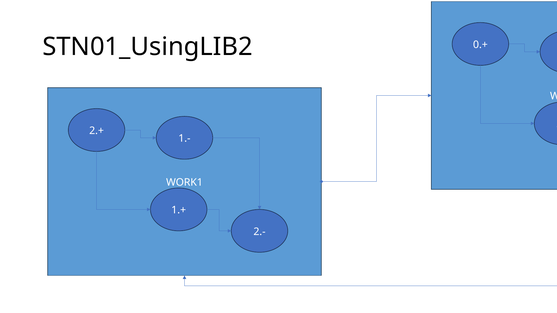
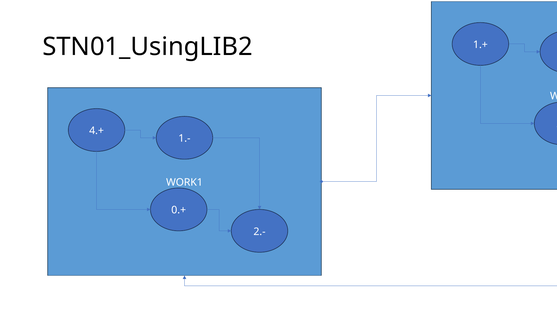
0.+: 0.+ -> 1.+ (480, 45)
2.+: 2.+ -> 4.+ (97, 131)
1.+: 1.+ -> 0.+ (179, 210)
